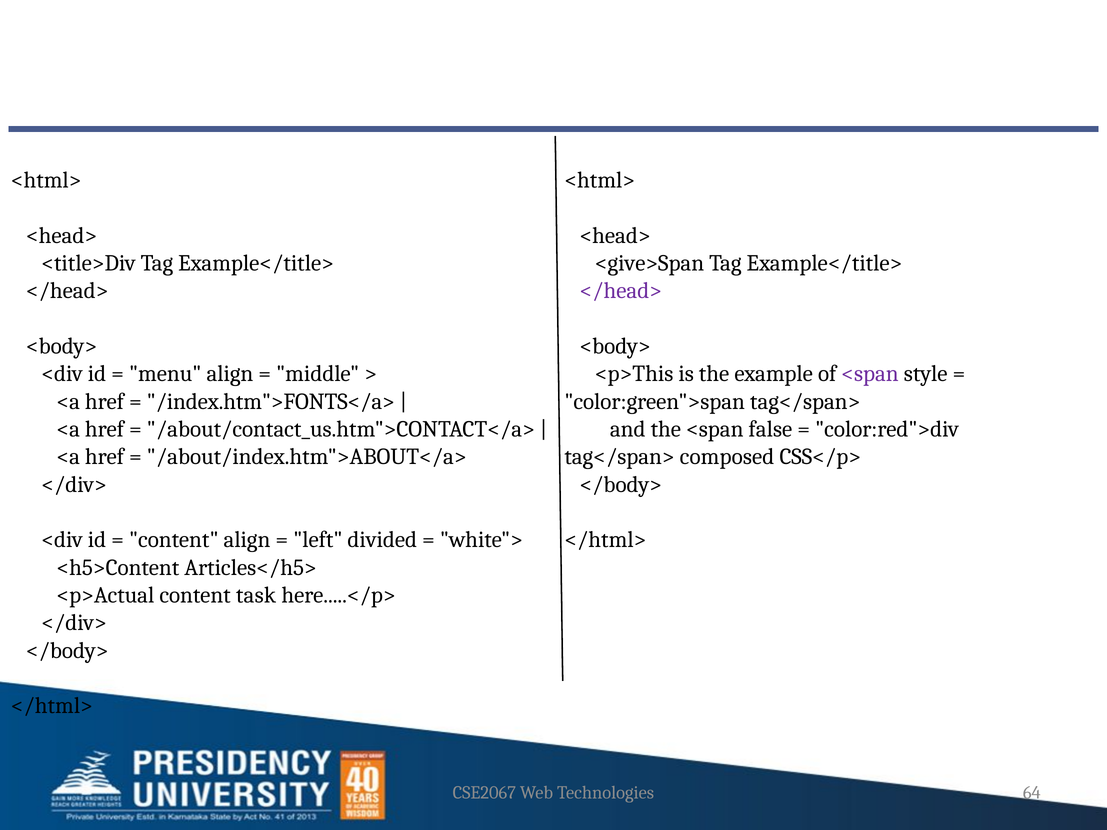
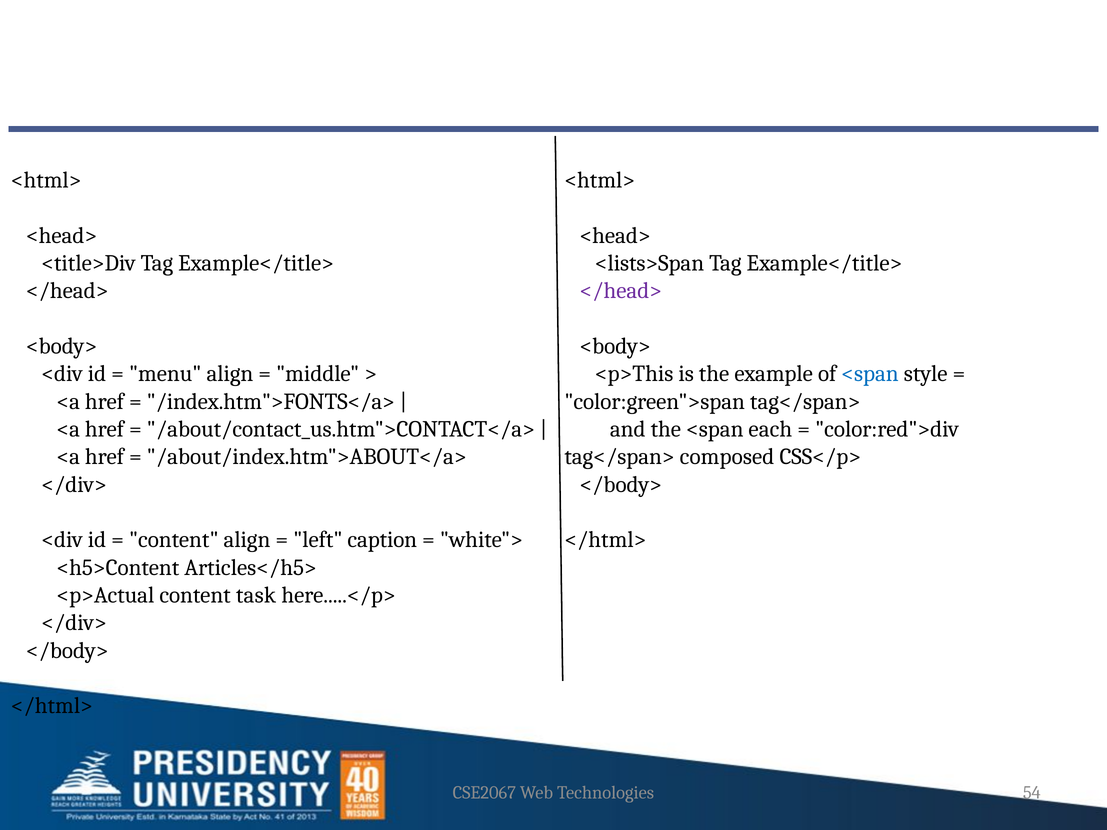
<give>Span: <give>Span -> <lists>Span (649, 263)
<span colour: purple -> blue (870, 374)
false: false -> each (770, 429)
divided: divided -> caption (382, 540)
64: 64 -> 54 (1032, 793)
